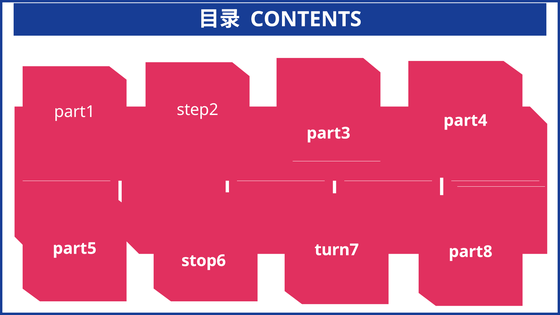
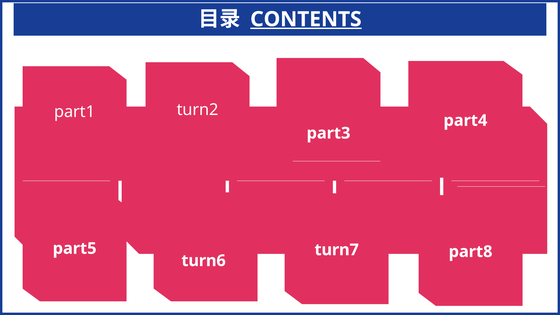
CONTENTS underline: none -> present (306, 19)
step2: step2 -> turn2 (198, 110)
stop6: stop6 -> turn6 (204, 261)
